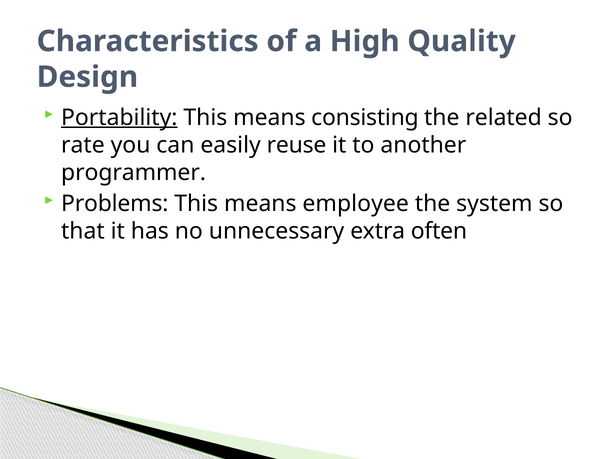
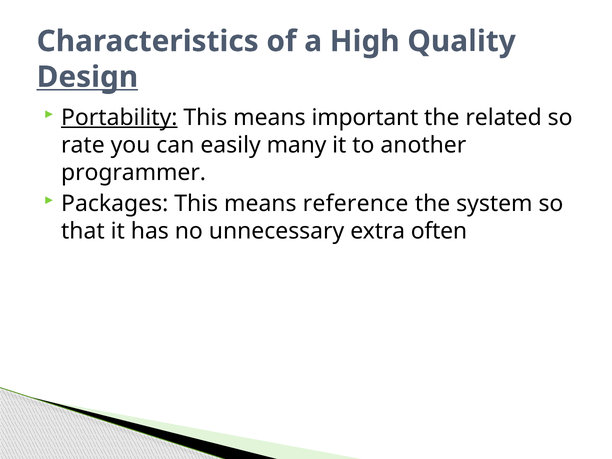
Design underline: none -> present (87, 77)
consisting: consisting -> important (365, 118)
reuse: reuse -> many (297, 145)
Problems: Problems -> Packages (115, 204)
employee: employee -> reference (356, 204)
